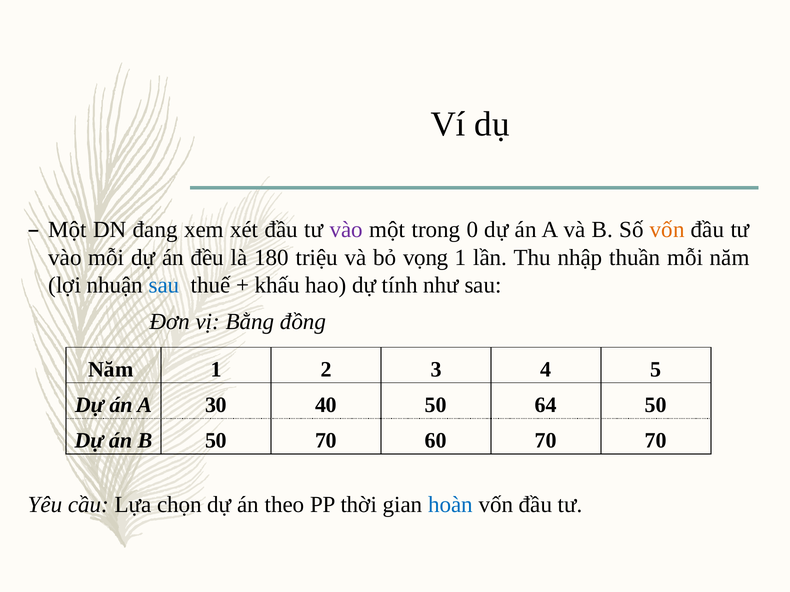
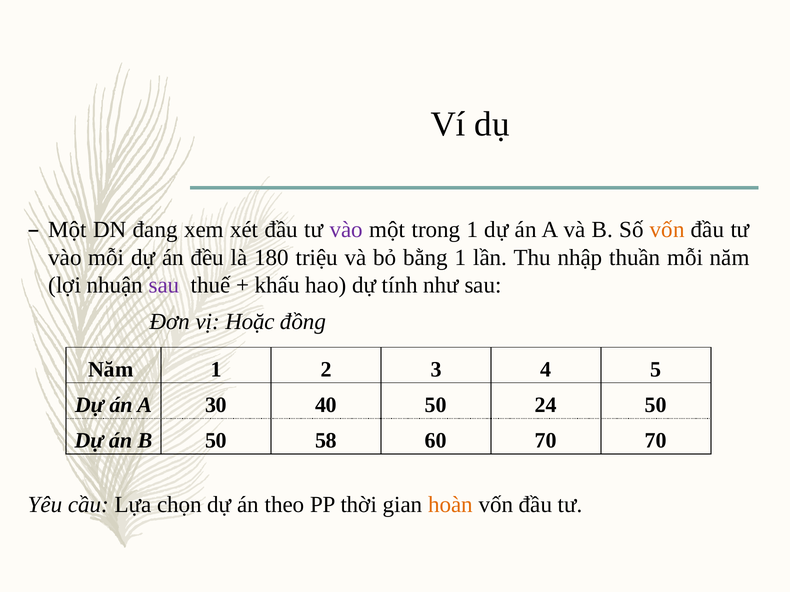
trong 0: 0 -> 1 (472, 230)
vọng: vọng -> bằng (426, 258)
sau colour: blue -> purple (164, 285)
Bằng: Bằng -> Hoặc (250, 322)
64: 64 -> 24 (546, 405)
50 70: 70 -> 58 (326, 441)
hoàn colour: blue -> orange (450, 505)
